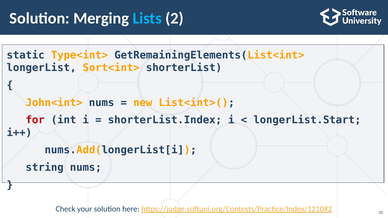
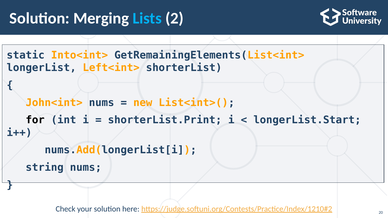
Type<int>: Type<int> -> Into<int> (79, 55)
Sort<int>: Sort<int> -> Left<int> (111, 68)
for colour: red -> black (35, 120)
shorterList.Index: shorterList.Index -> shorterList.Print (165, 120)
